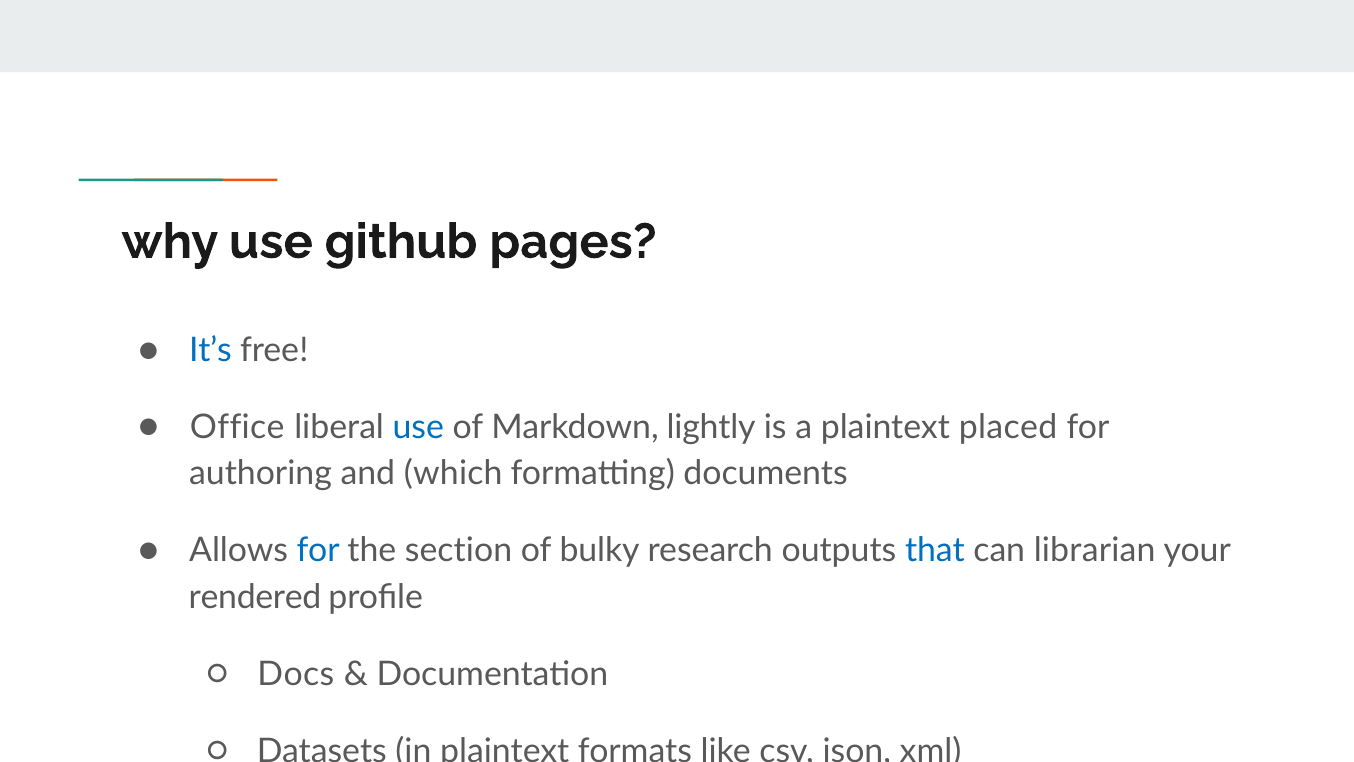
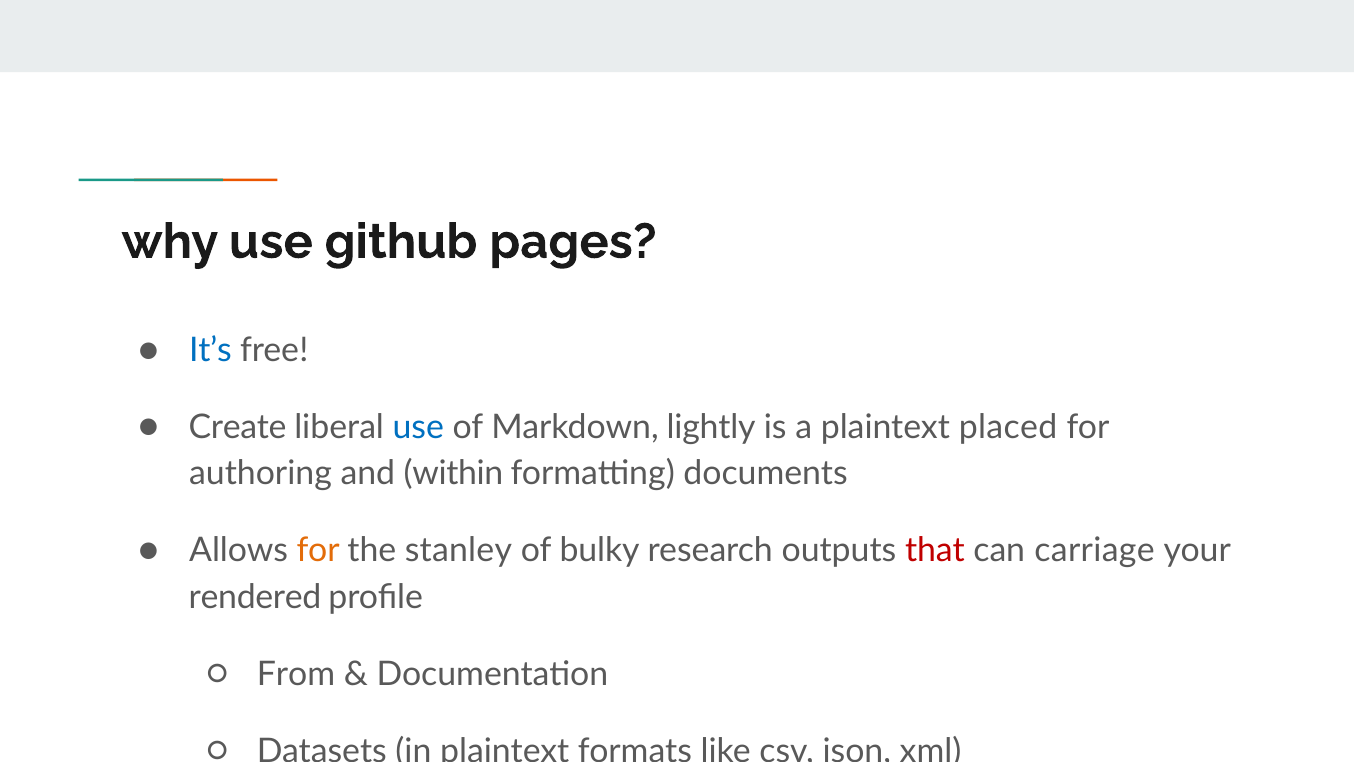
Office: Office -> Create (238, 427)
which: which -> within (454, 474)
for colour: blue -> orange (318, 550)
section: section -> stanley (458, 550)
that colour: blue -> red (935, 550)
librarian: librarian -> carriage (1095, 550)
Docs: Docs -> From (296, 674)
